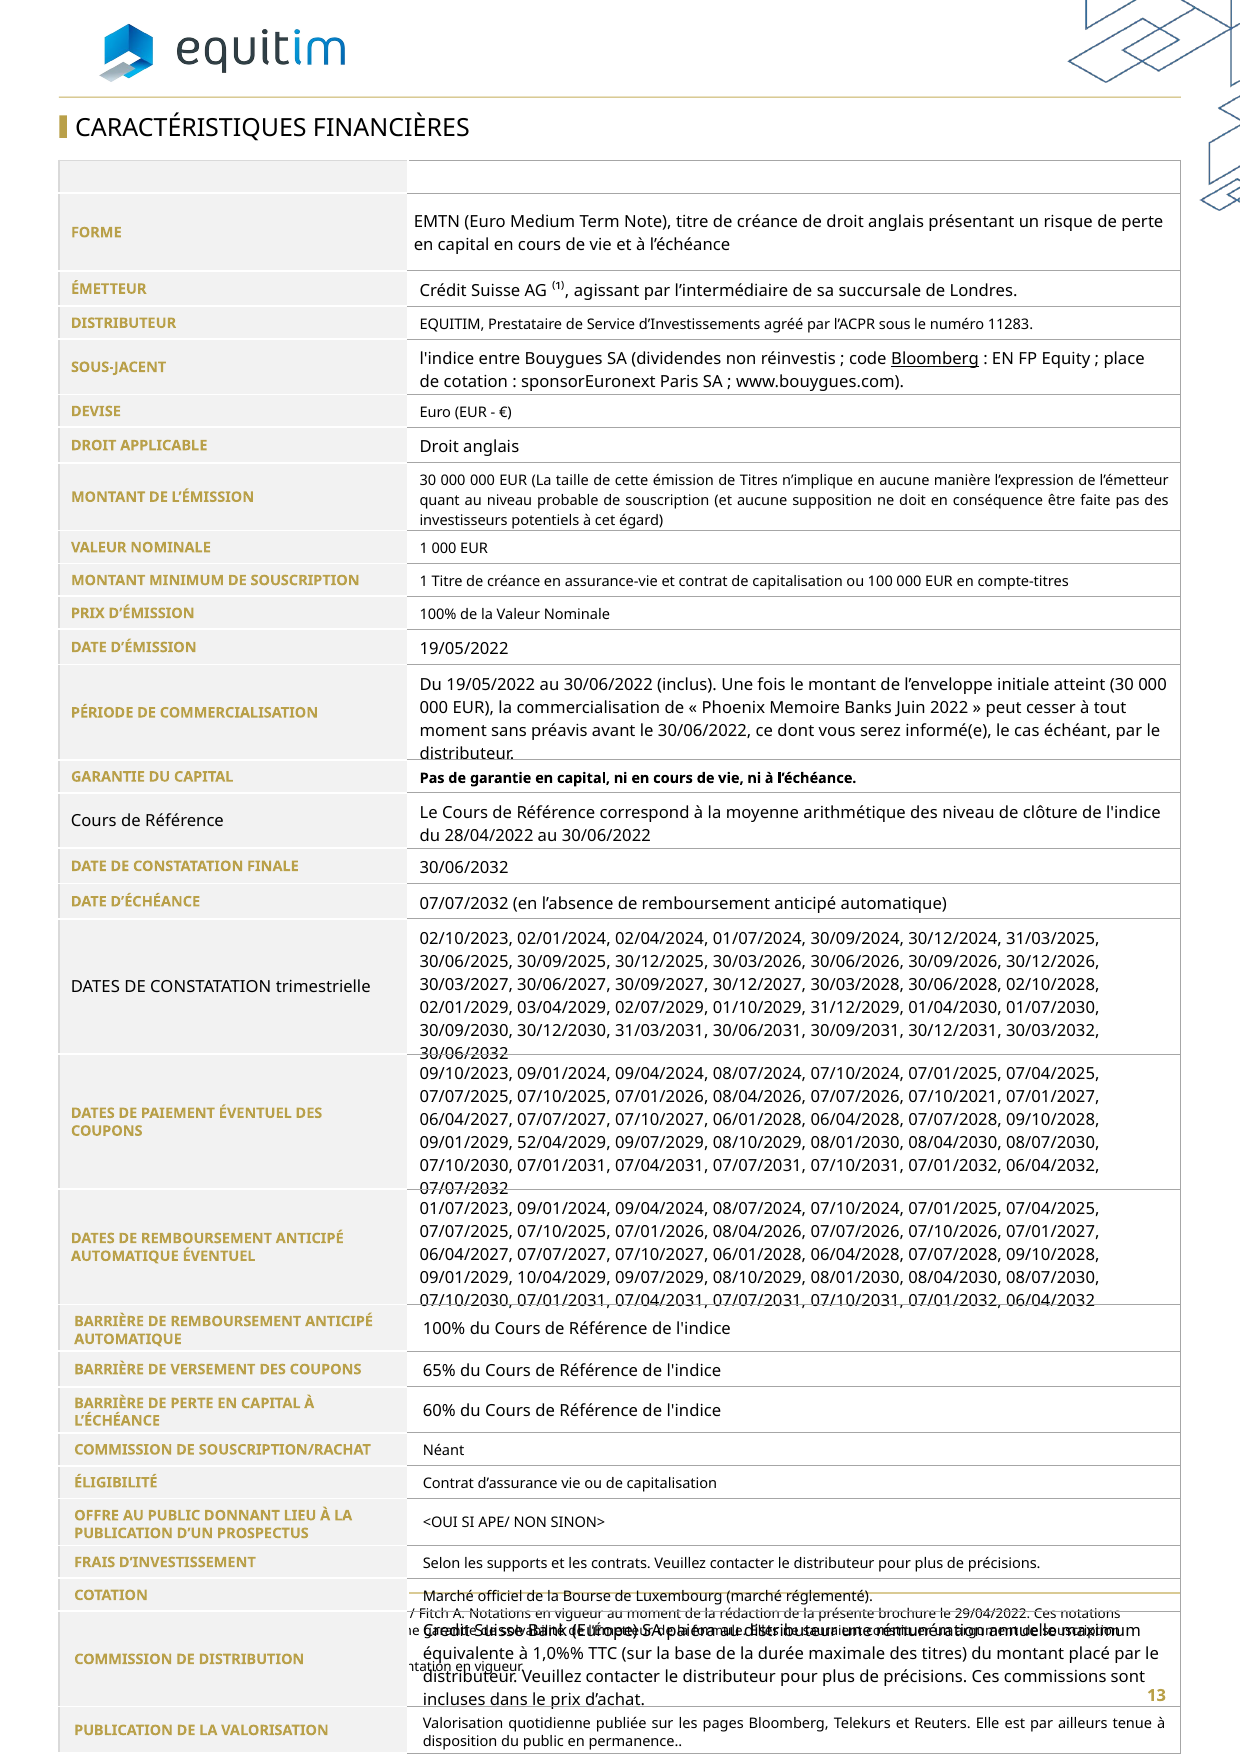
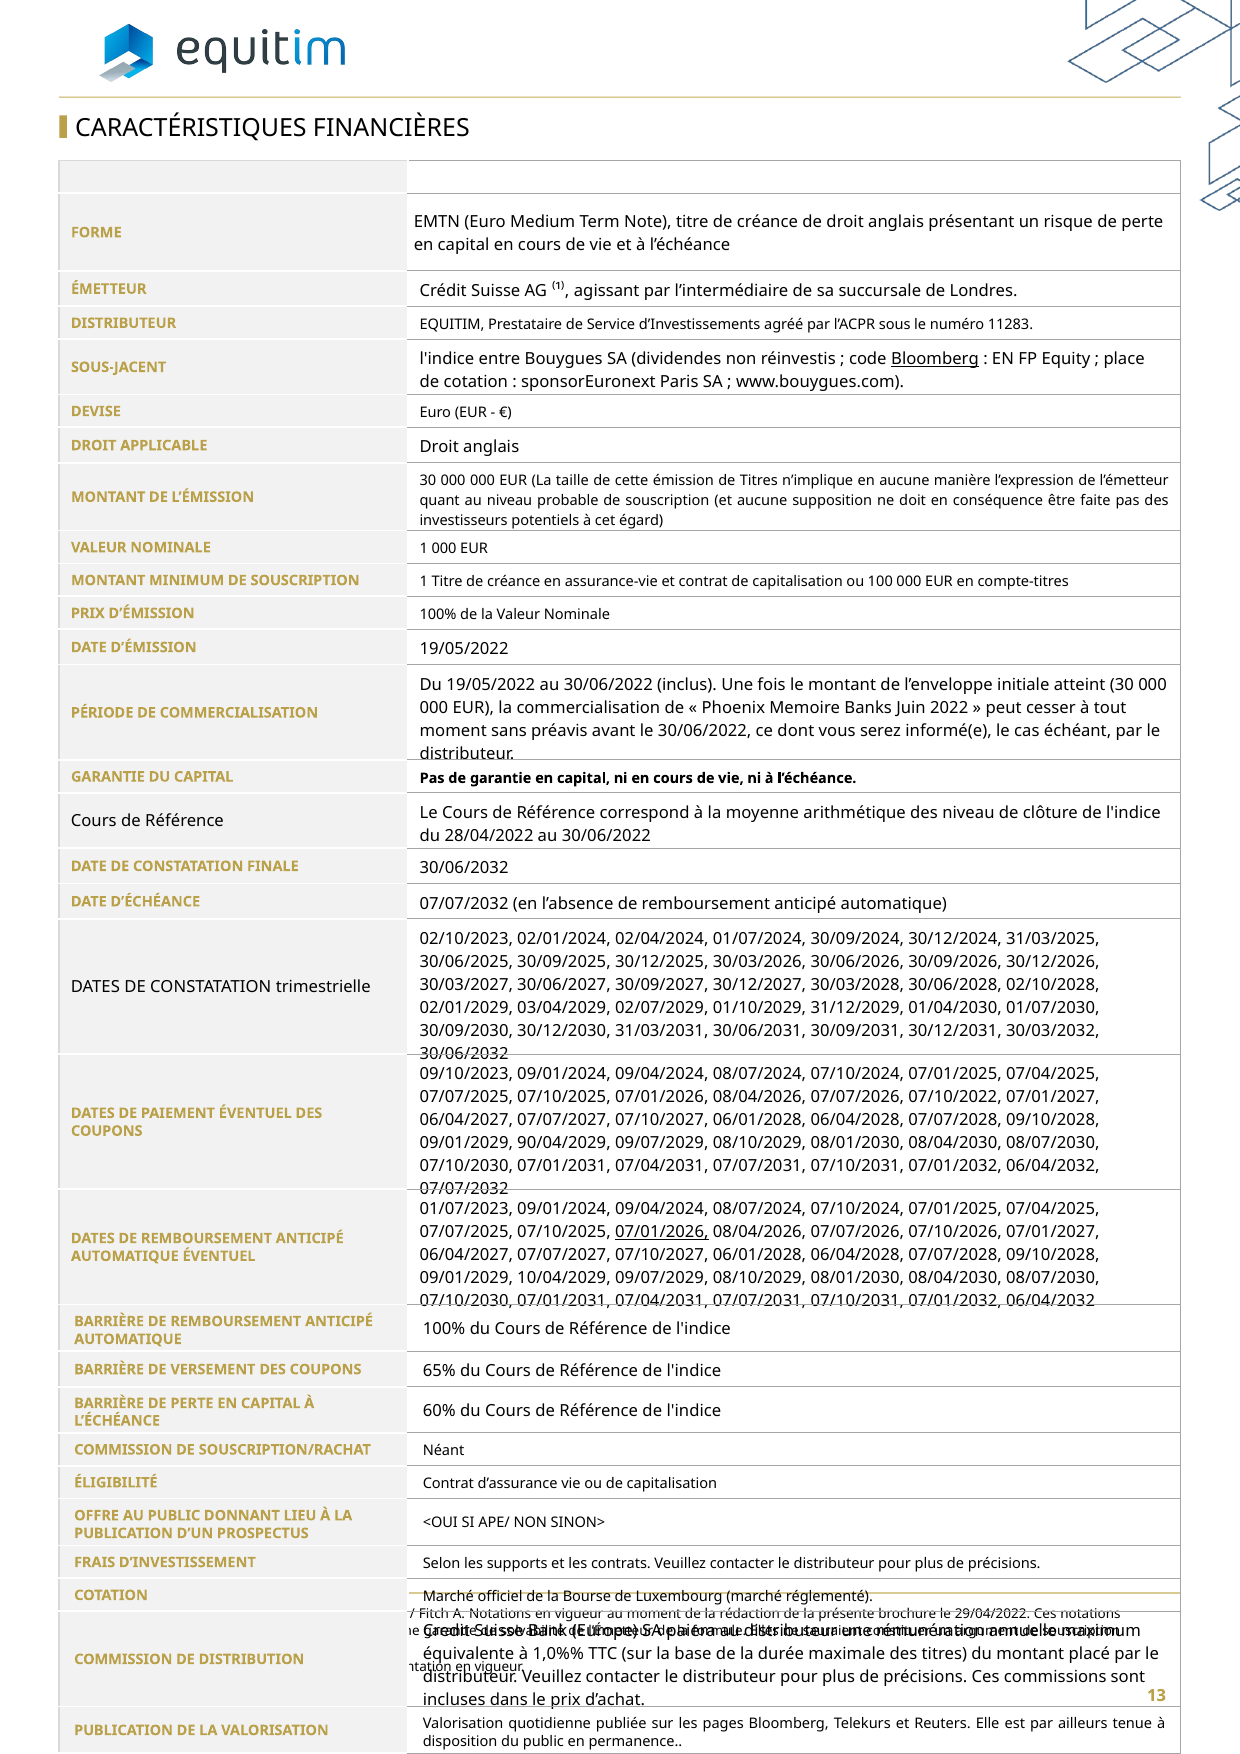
07/10/2021: 07/10/2021 -> 07/10/2022 (955, 1097)
52/04/2029: 52/04/2029 -> 90/04/2029 (564, 1143)
07/01/2026 underline: none -> present (662, 1232)
